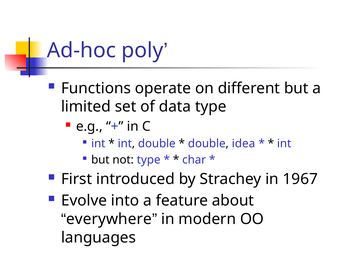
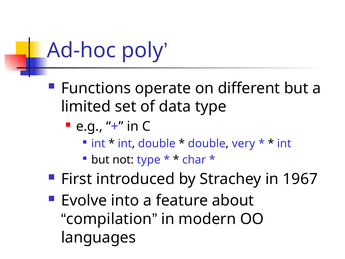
idea: idea -> very (243, 143)
everywhere: everywhere -> compilation (109, 219)
